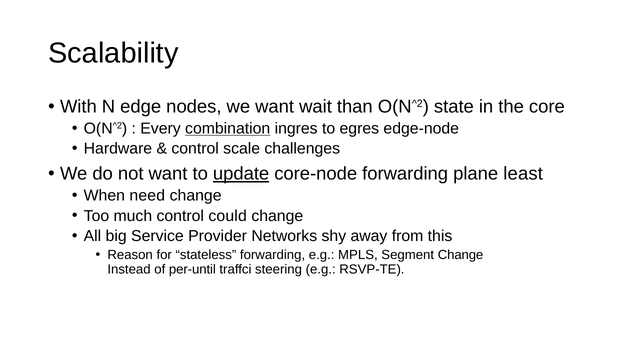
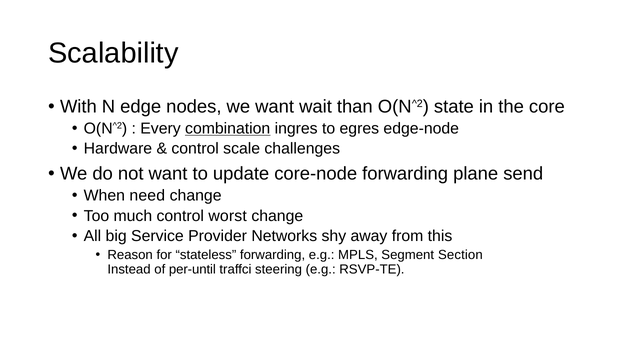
update underline: present -> none (241, 174)
least: least -> send (523, 174)
could: could -> worst (228, 216)
Segment Change: Change -> Section (460, 255)
